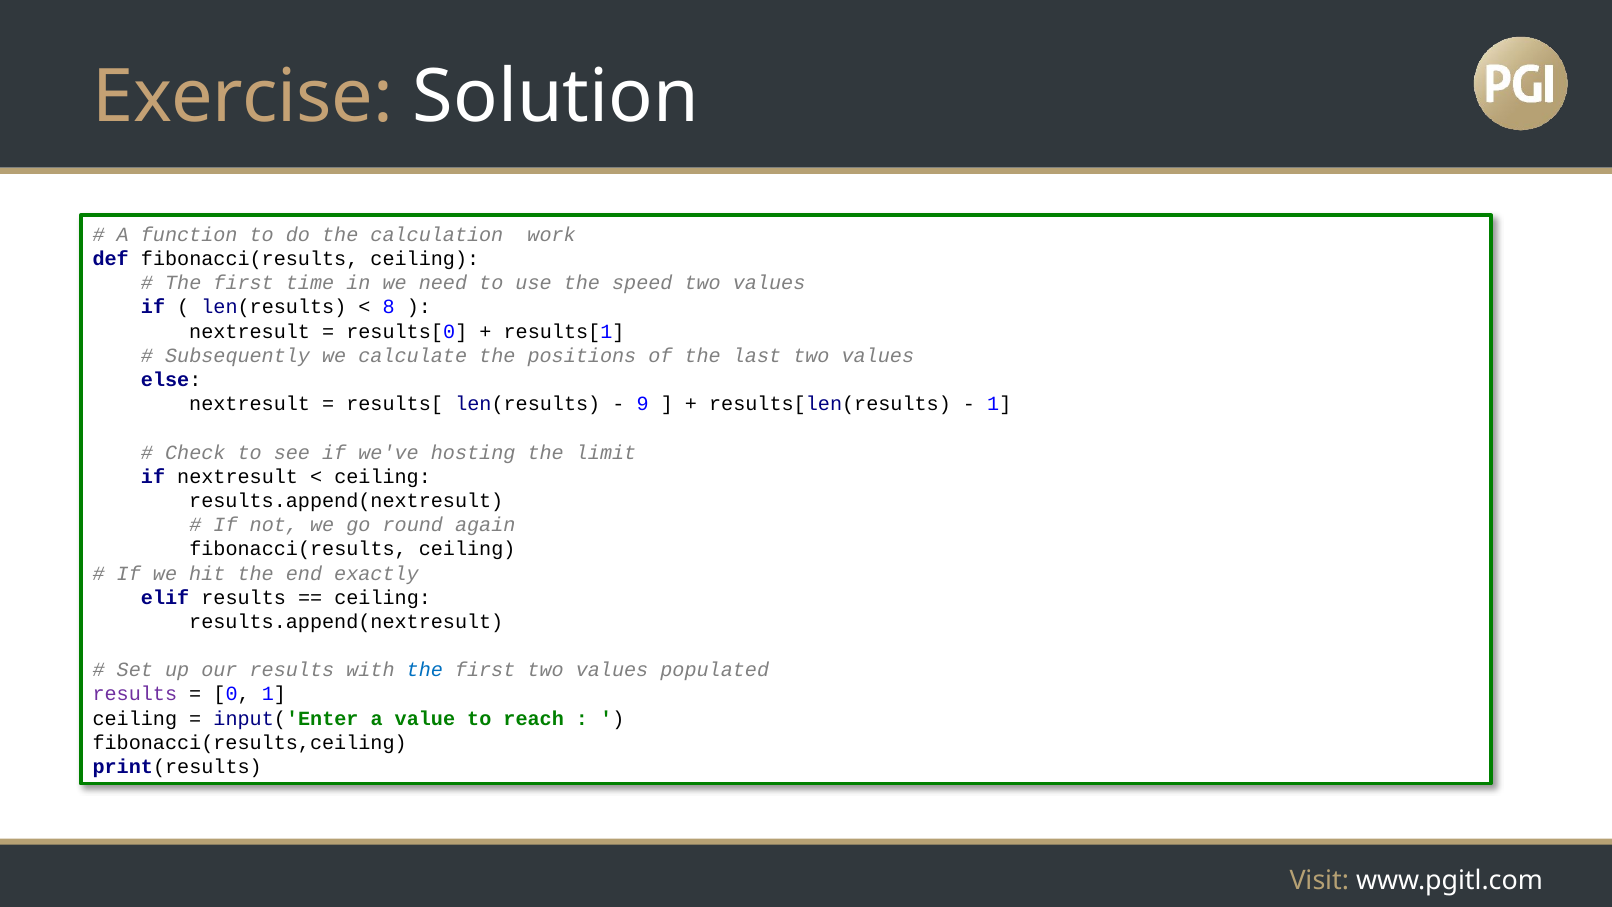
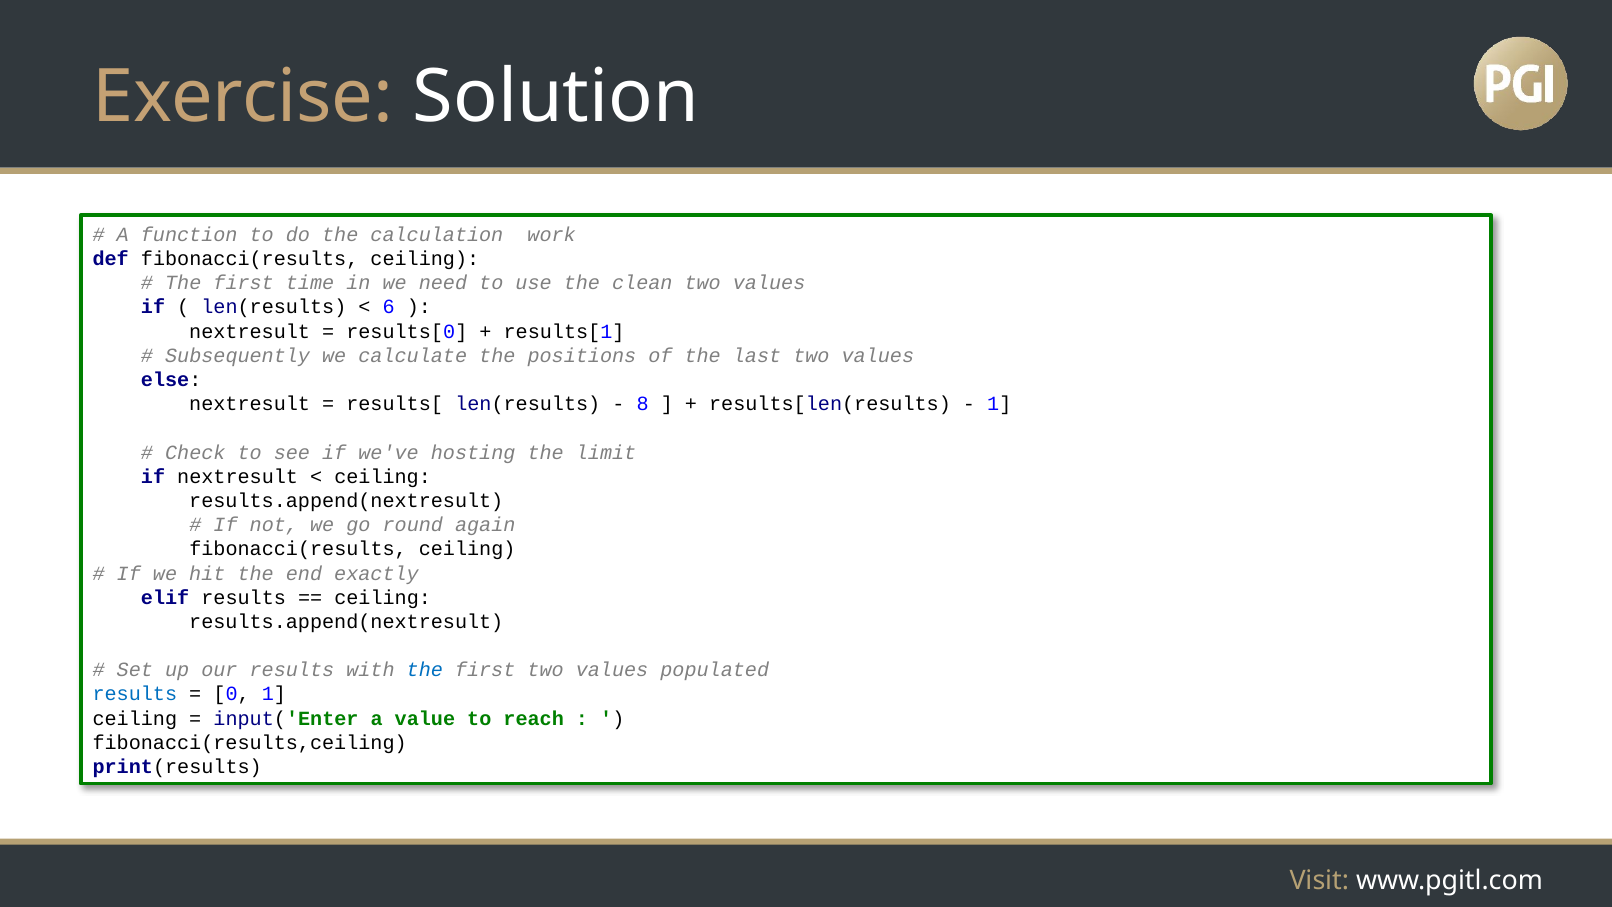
speed: speed -> clean (642, 283)
8: 8 -> 6 (389, 307)
9: 9 -> 8 (643, 404)
results colour: purple -> blue (135, 694)
